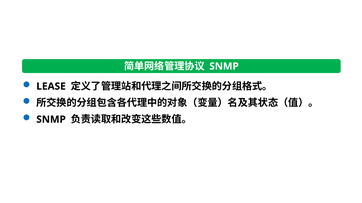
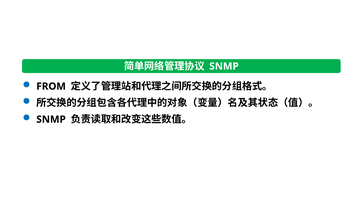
LEASE: LEASE -> FROM (51, 87)
